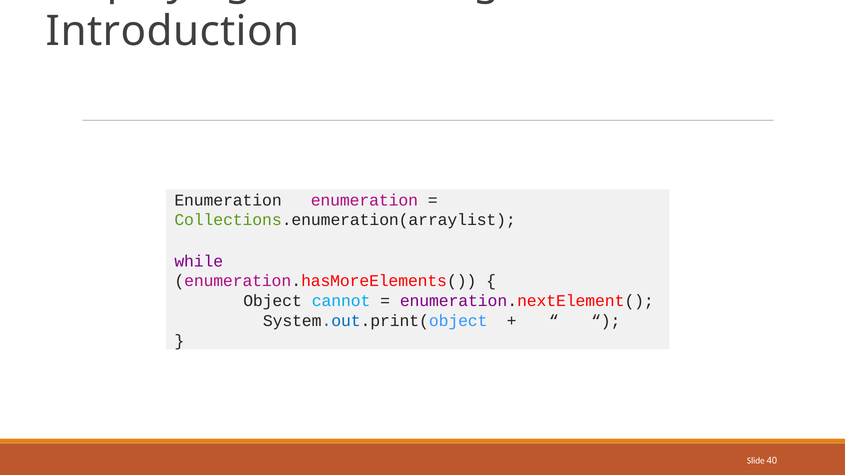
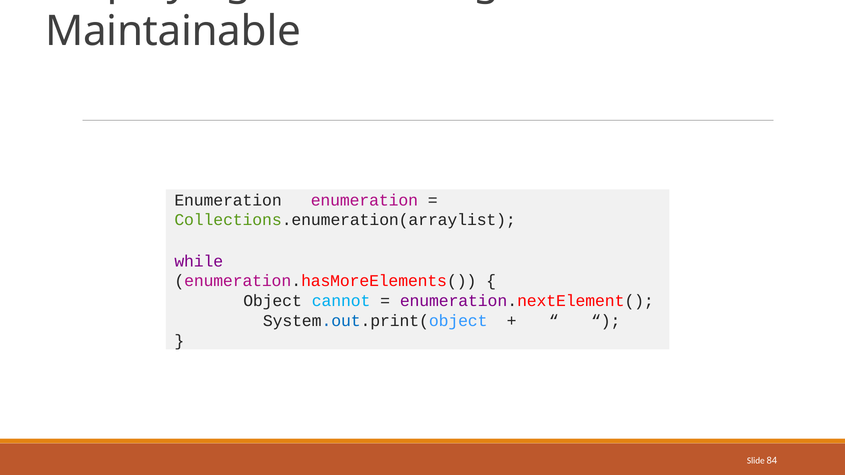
Introduction: Introduction -> Maintainable (173, 31)
40: 40 -> 84 (772, 461)
